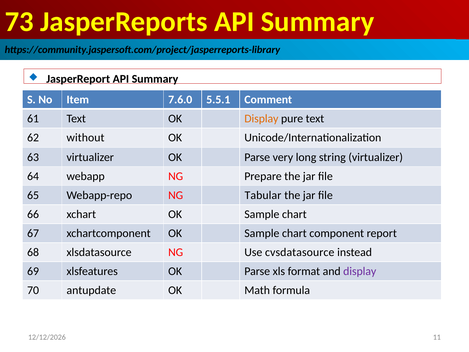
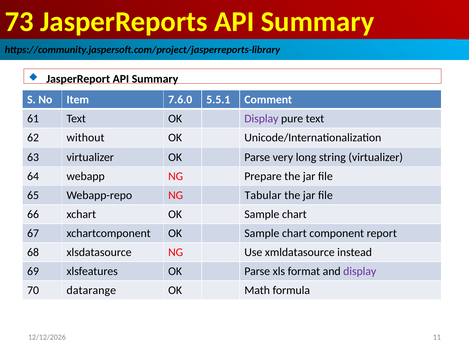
Display colour: orange -> purple (261, 118)
cvsdatasource: cvsdatasource -> xmldatasource (300, 252)
antupdate: antupdate -> datarange (91, 290)
